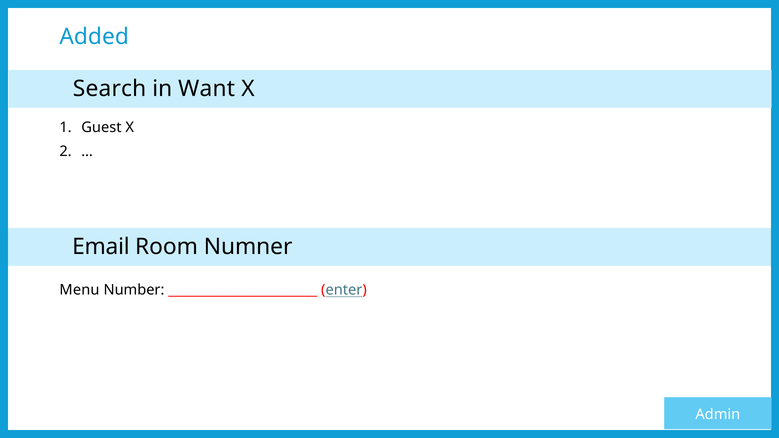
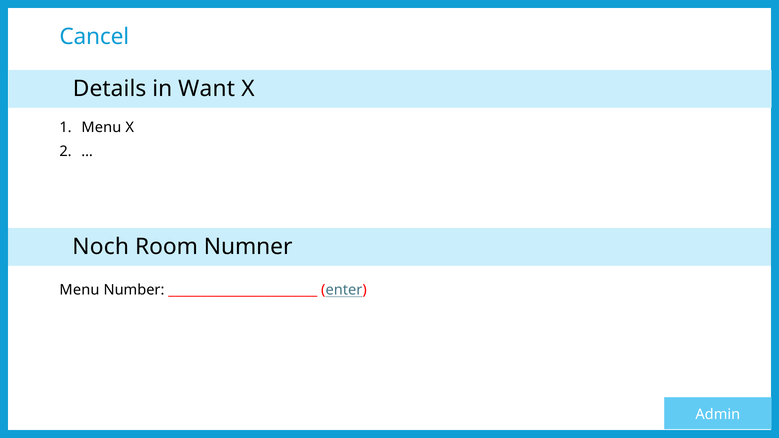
Added: Added -> Cancel (94, 37)
Search: Search -> Details (110, 89)
Guest: Guest -> Menu (101, 127)
Email: Email -> Noch (101, 247)
